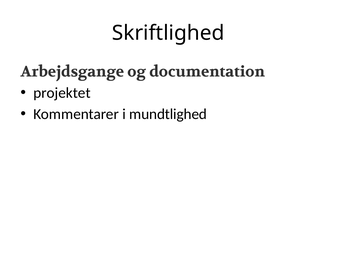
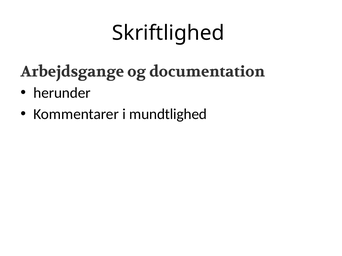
projektet: projektet -> herunder (62, 93)
